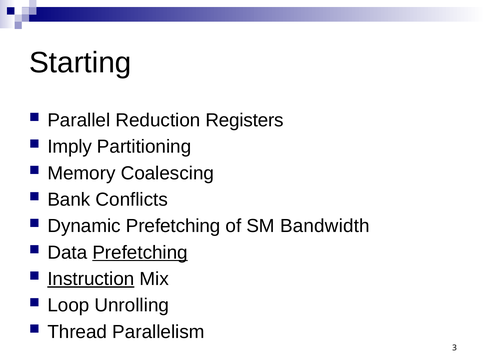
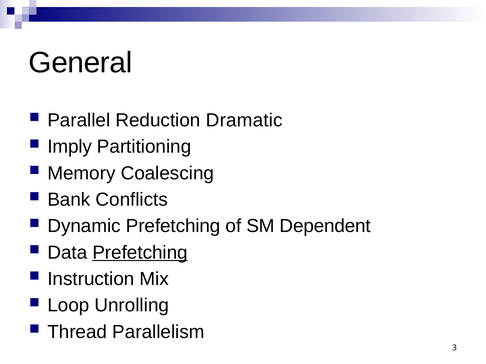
Starting: Starting -> General (80, 63)
Registers: Registers -> Dramatic (244, 120)
Bandwidth: Bandwidth -> Dependent (325, 226)
Instruction underline: present -> none (91, 279)
